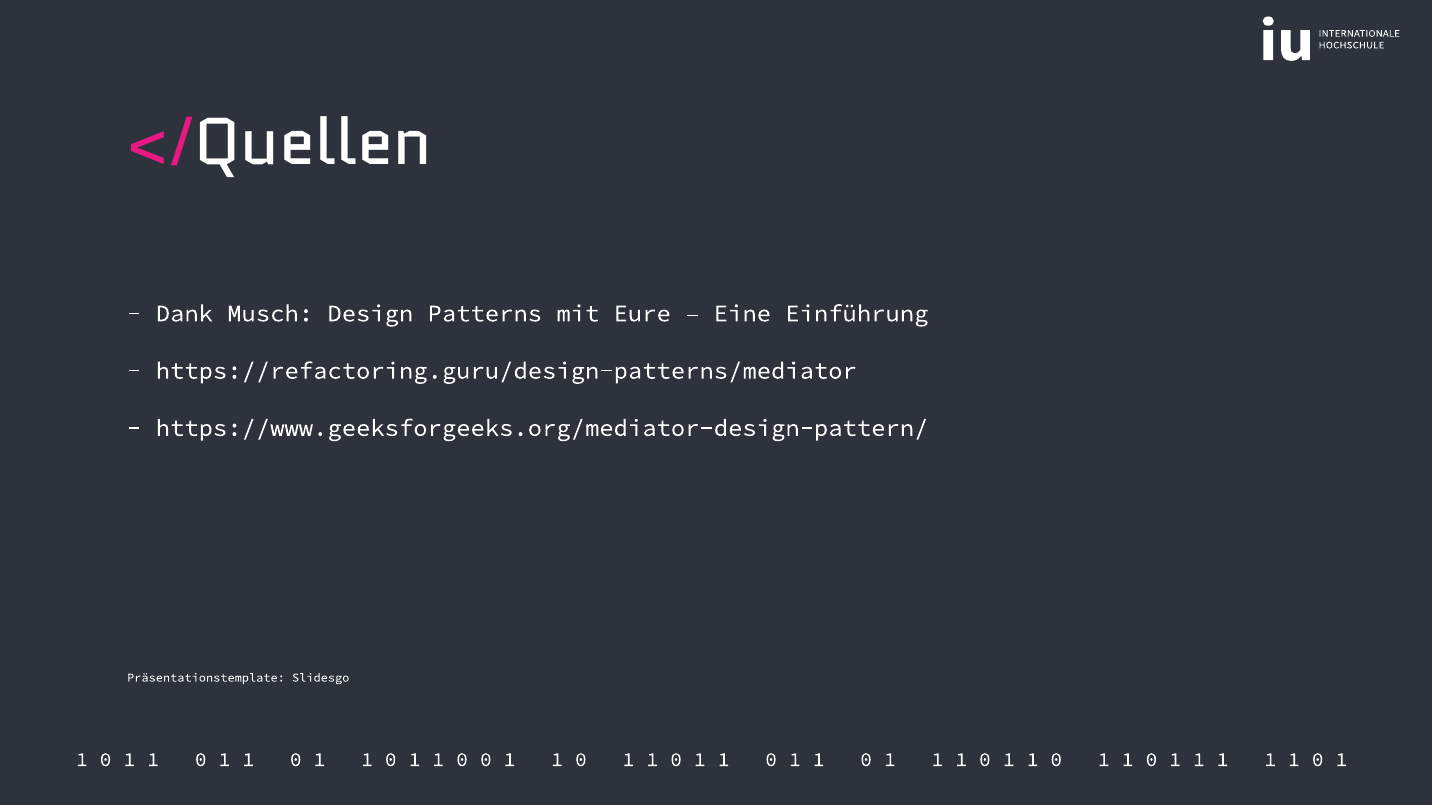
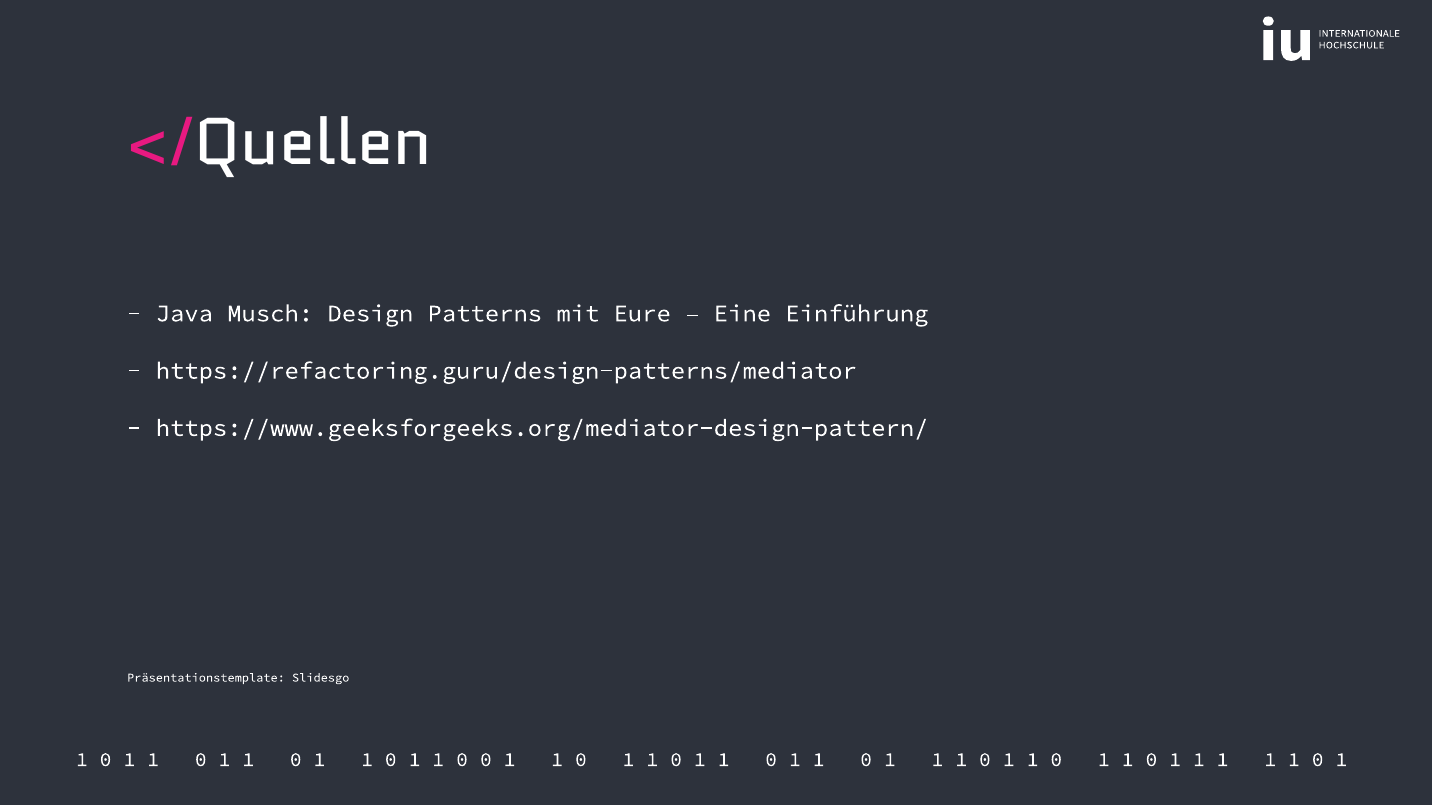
Dank: Dank -> Java (184, 314)
